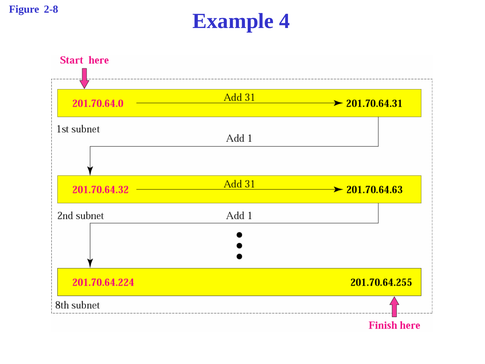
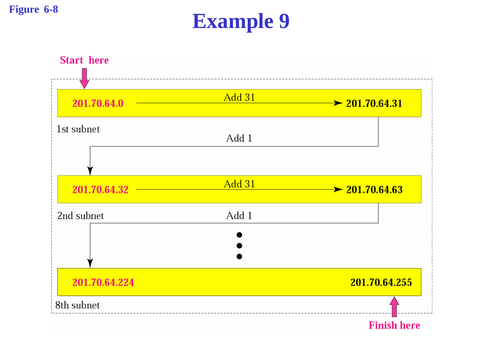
2-8: 2-8 -> 6-8 (51, 9)
4: 4 -> 9 (285, 21)
